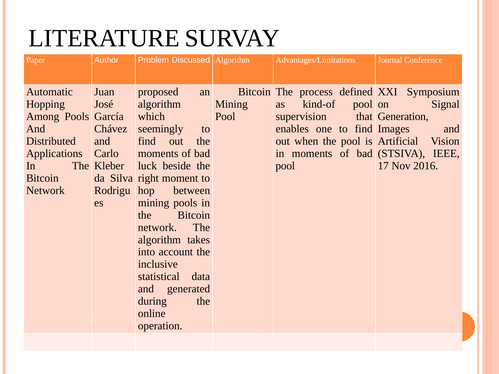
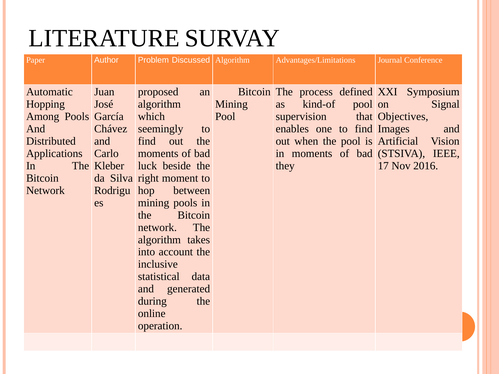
Generation: Generation -> Objectives (403, 117)
pool: pool -> they (285, 166)
